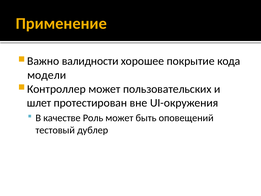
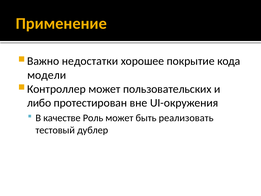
валидности: валидности -> недостатки (90, 61)
шлет: шлет -> либо (39, 103)
оповещений: оповещений -> реализовать (186, 118)
